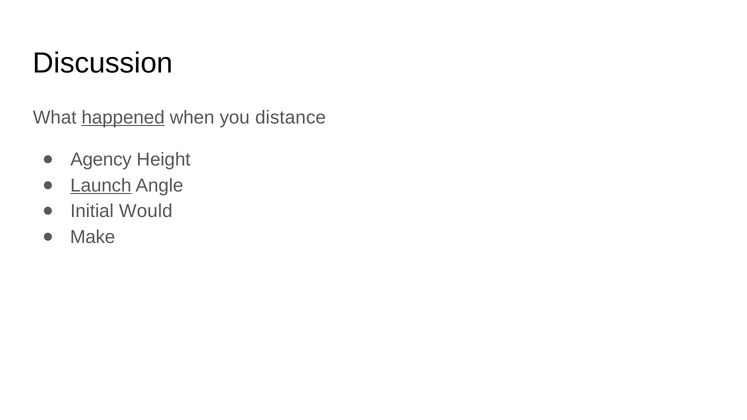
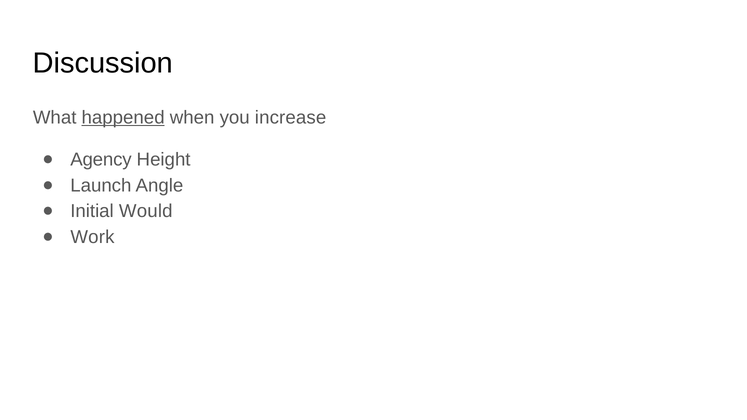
distance: distance -> increase (291, 117)
Launch underline: present -> none (101, 186)
Make: Make -> Work (92, 237)
